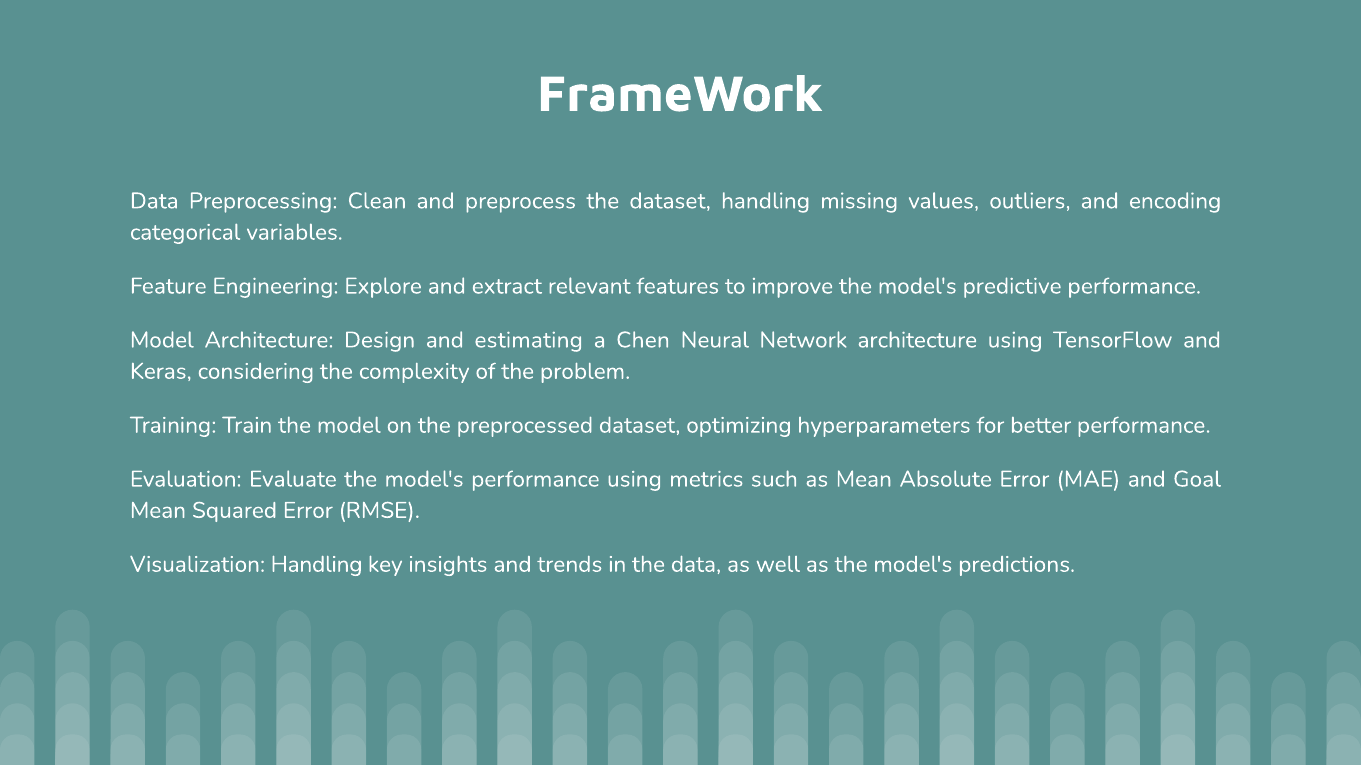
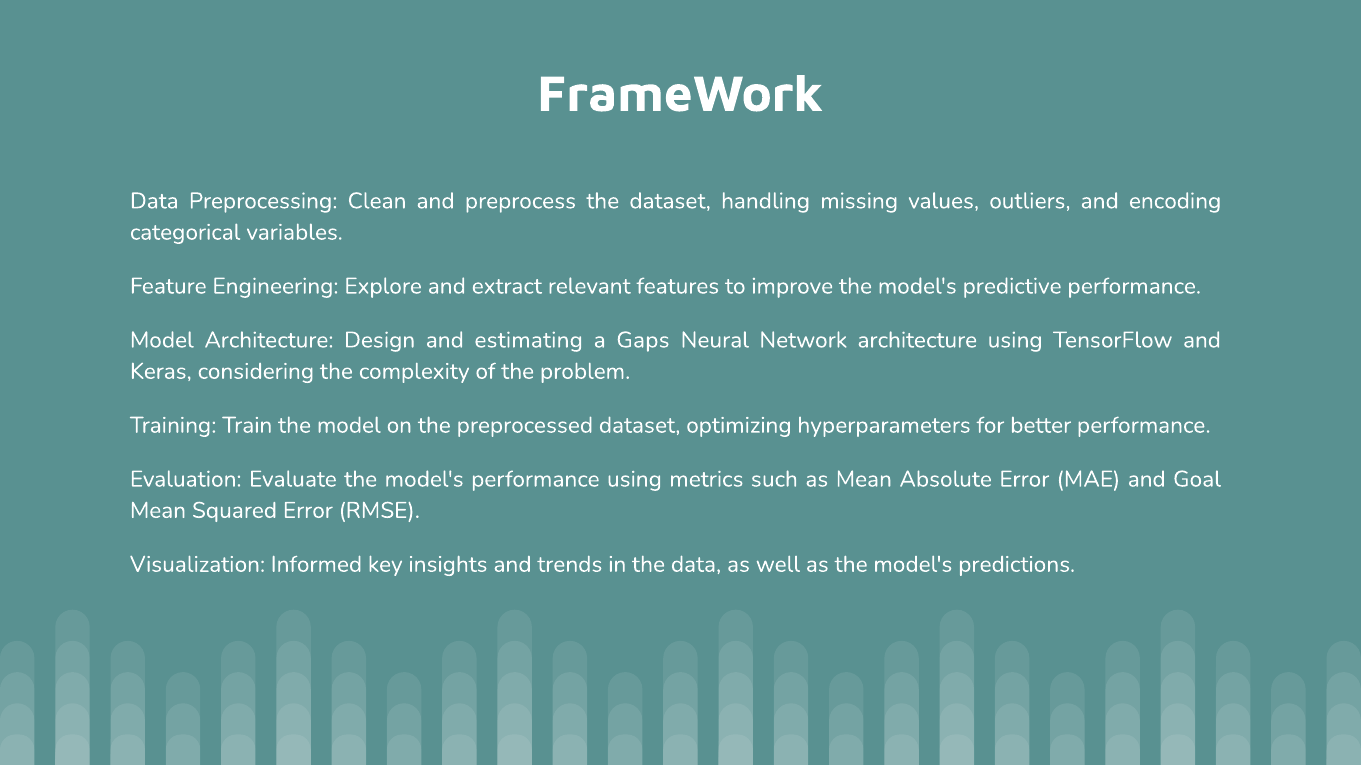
Chen: Chen -> Gaps (643, 340)
Visualization Handling: Handling -> Informed (316, 565)
